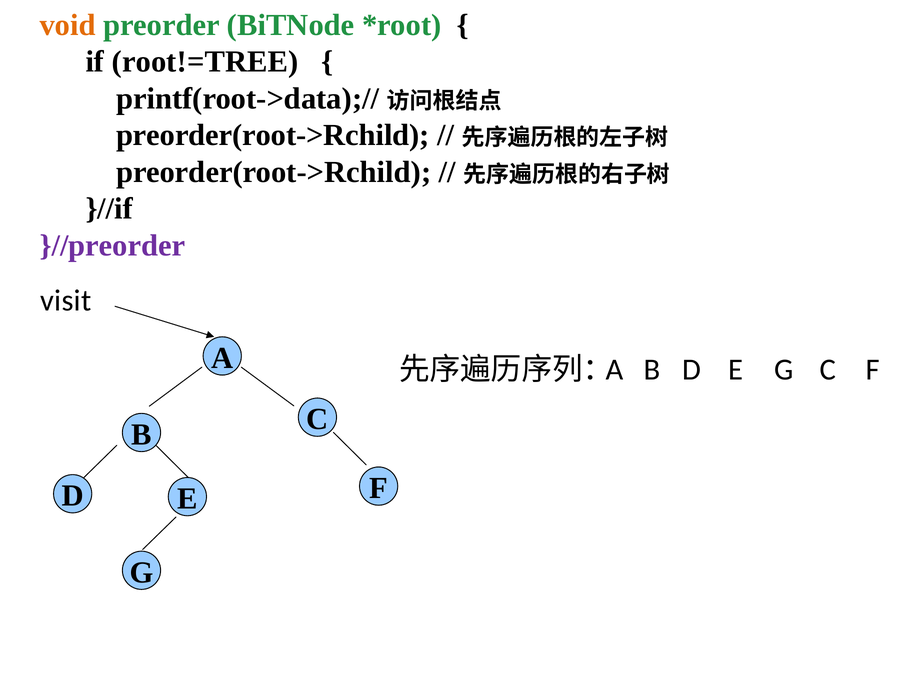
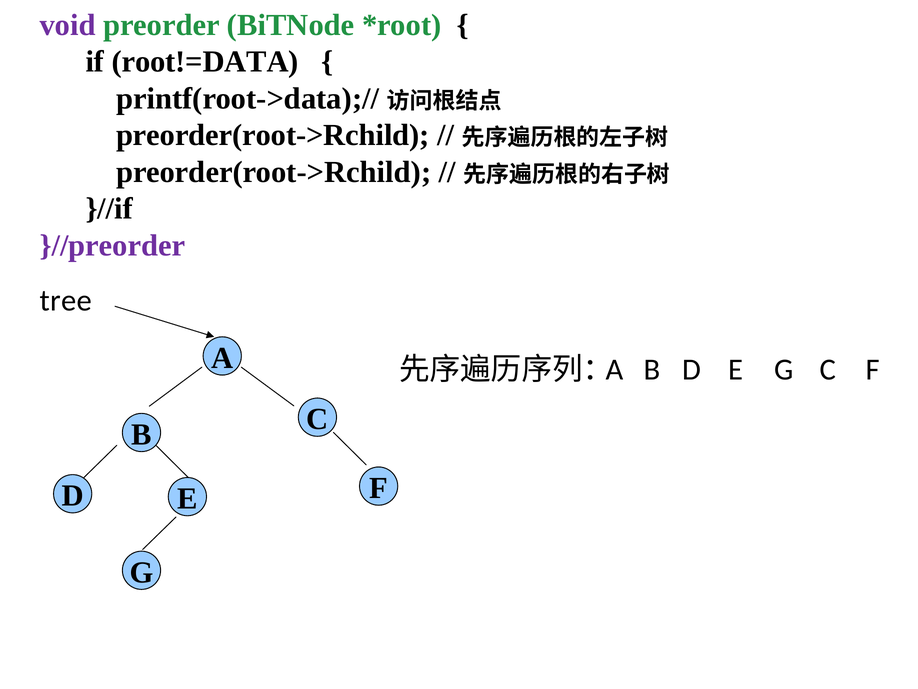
void colour: orange -> purple (68, 25)
root!=TREE: root!=TREE -> root!=DATA (205, 62)
visit: visit -> tree (66, 300)
